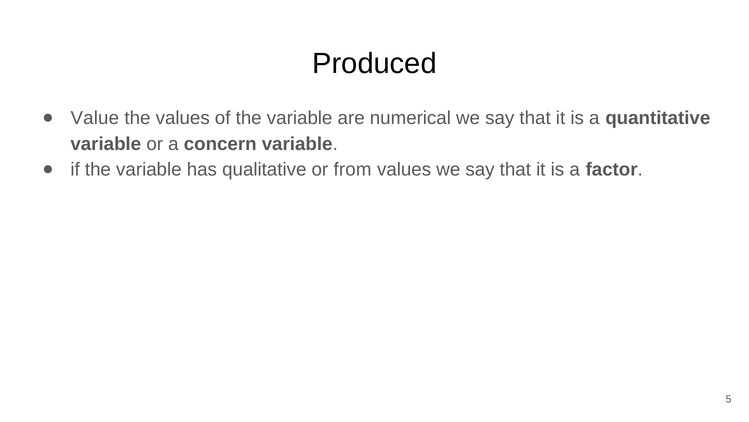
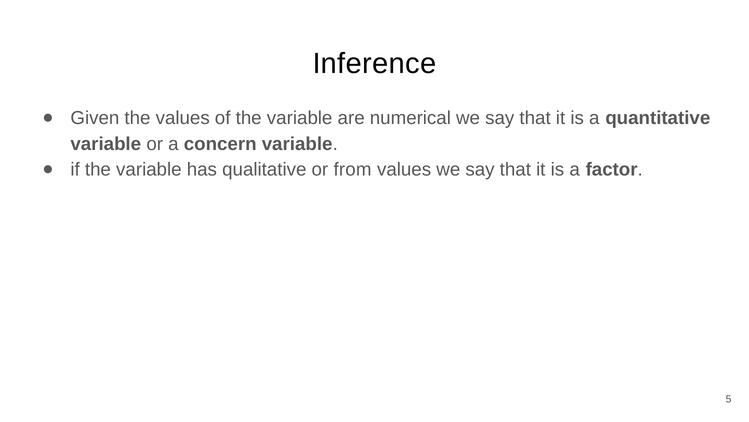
Produced: Produced -> Inference (374, 63)
Value: Value -> Given (95, 118)
